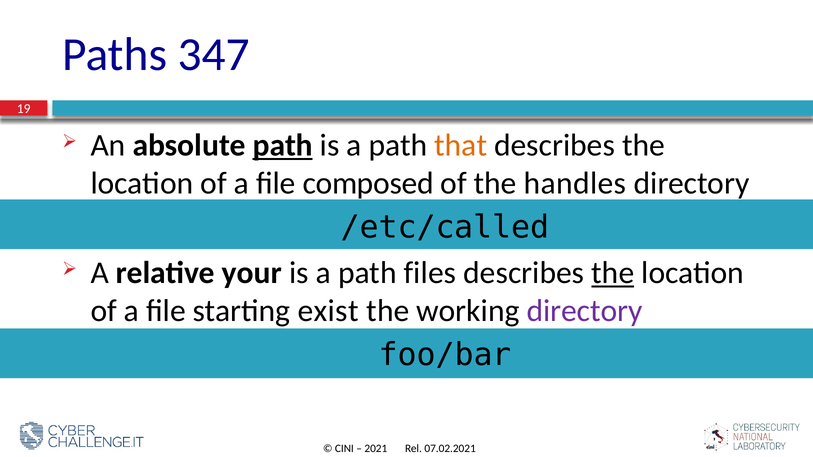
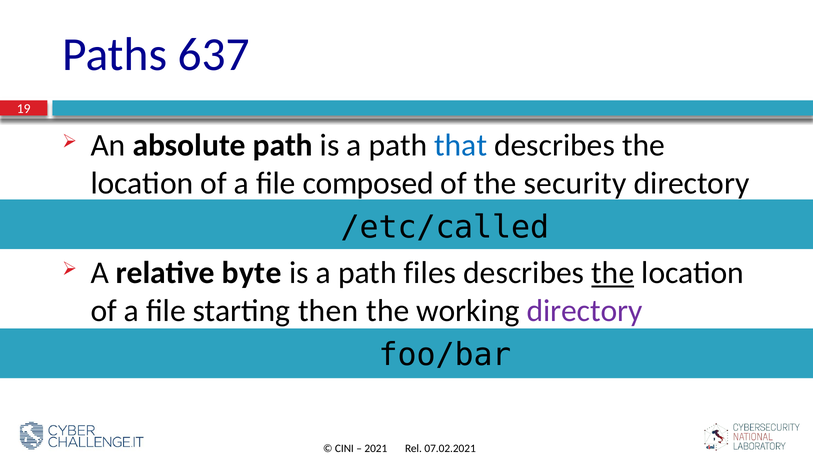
347: 347 -> 637 (214, 55)
path underline: present -> none (283, 145)
that colour: orange -> blue (461, 145)
handles: handles -> security (575, 183)
your: your -> byte (252, 273)
exist: exist -> then (328, 311)
